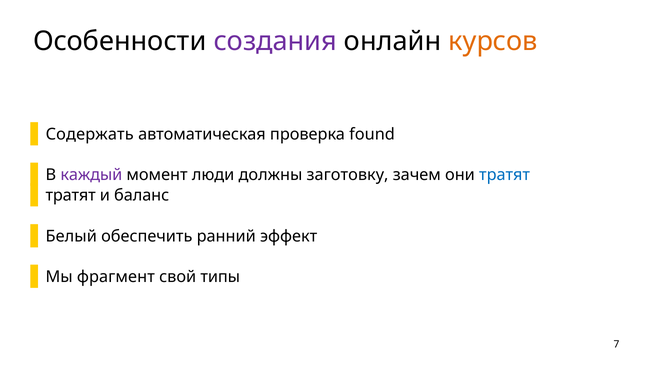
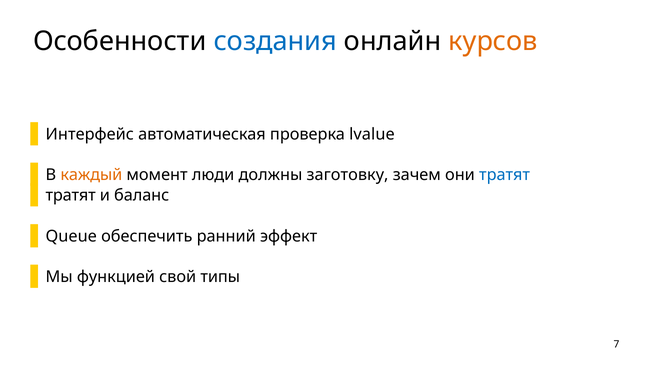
создания colour: purple -> blue (275, 41)
Содержать: Содержать -> Интерфейс (90, 134)
found: found -> lvalue (372, 134)
каждый colour: purple -> orange (91, 175)
Белый: Белый -> Queue (71, 236)
фрагмент: фрагмент -> функцией (116, 277)
